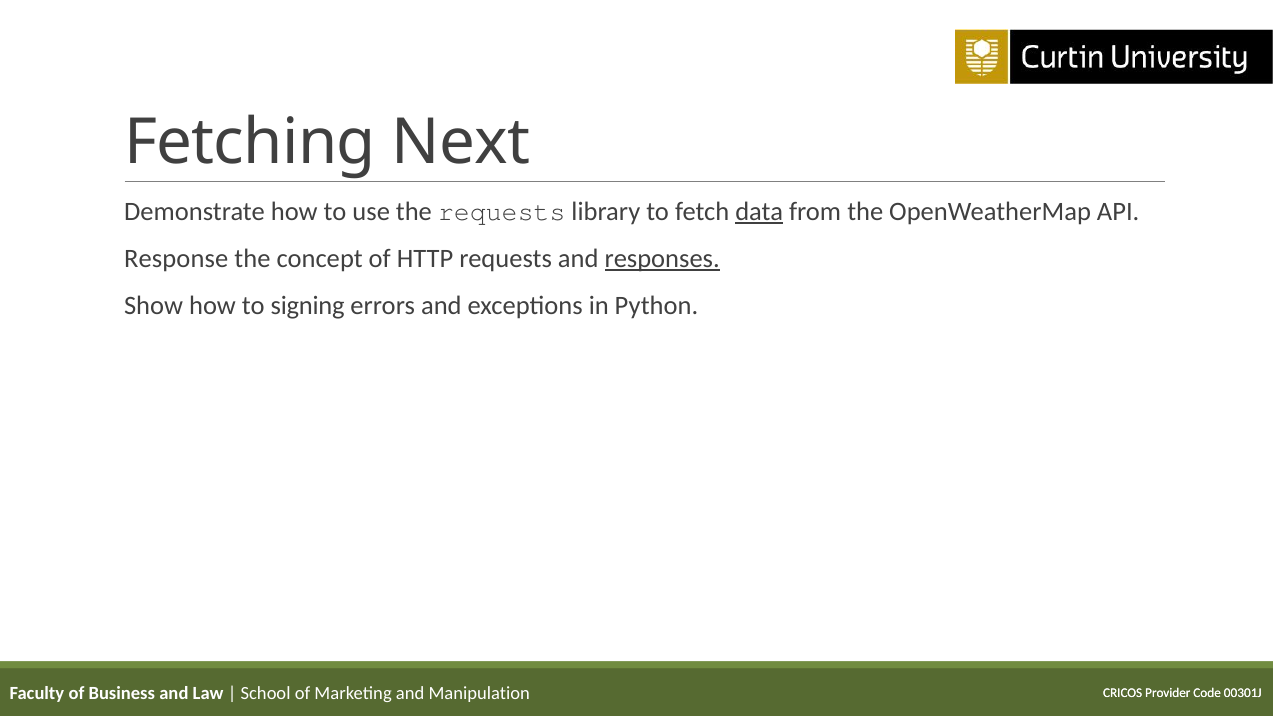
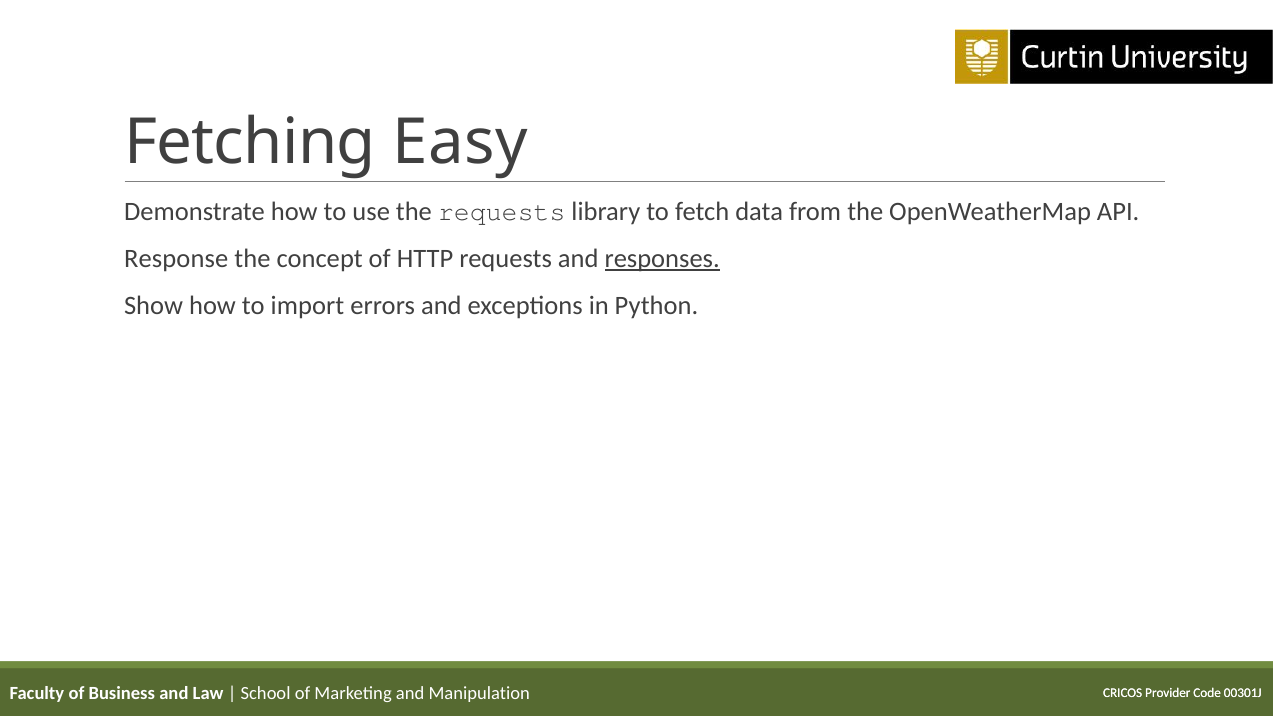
Next: Next -> Easy (460, 143)
data underline: present -> none (759, 212)
signing: signing -> import (307, 306)
